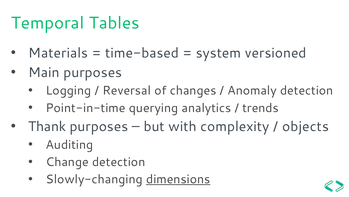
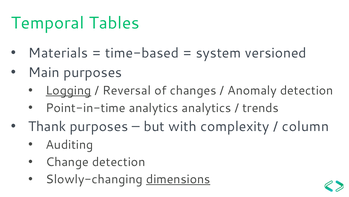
Logging underline: none -> present (68, 90)
Point-in-time querying: querying -> analytics (154, 108)
objects: objects -> column (305, 126)
